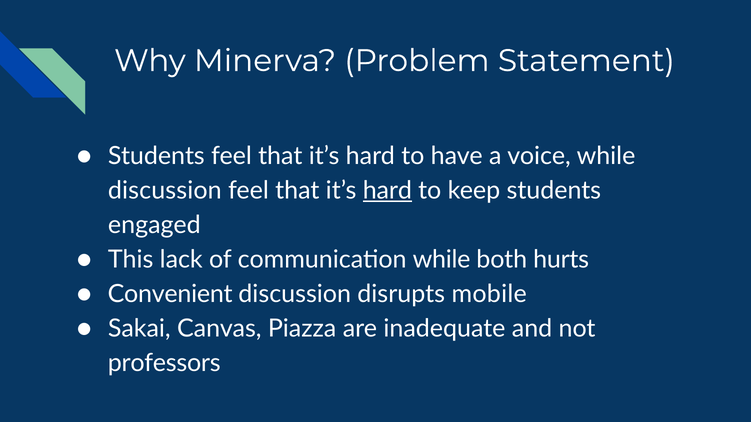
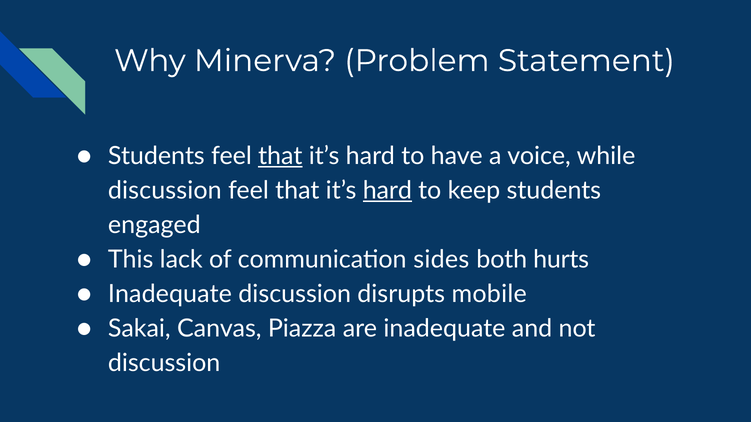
that underline: none -> present (280, 156)
communication while: while -> sides (441, 260)
Convenient: Convenient -> Inadequate (170, 294)
professors: professors -> discussion (164, 364)
